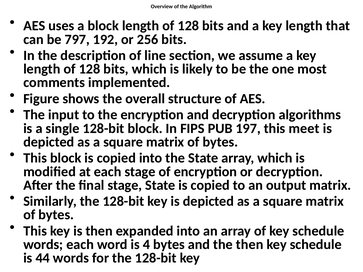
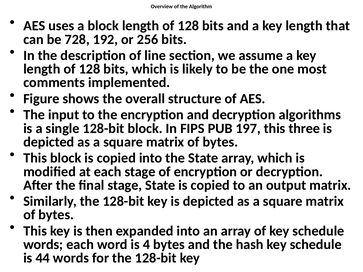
797: 797 -> 728 (77, 39)
meet: meet -> three (304, 128)
the then: then -> hash (250, 245)
